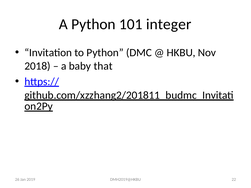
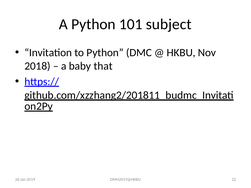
integer: integer -> subject (169, 24)
